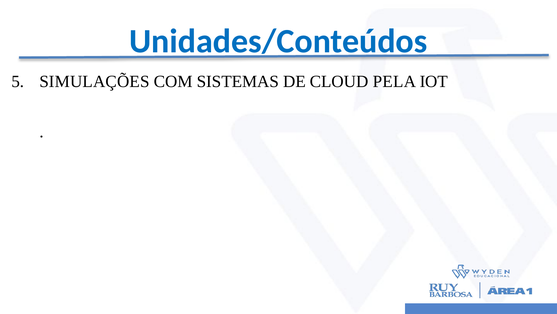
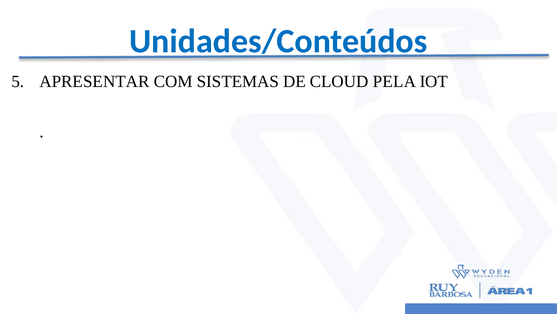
SIMULAÇÕES: SIMULAÇÕES -> APRESENTAR (94, 81)
